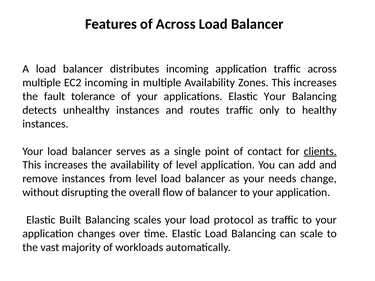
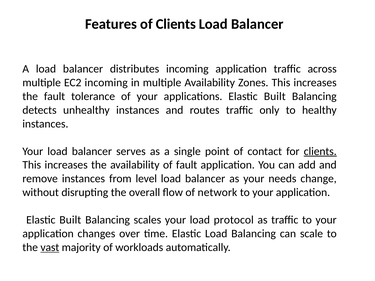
of Across: Across -> Clients (176, 24)
applications Elastic Your: Your -> Built (275, 96)
of level: level -> fault (187, 165)
of balancer: balancer -> network (217, 193)
vast underline: none -> present (50, 248)
